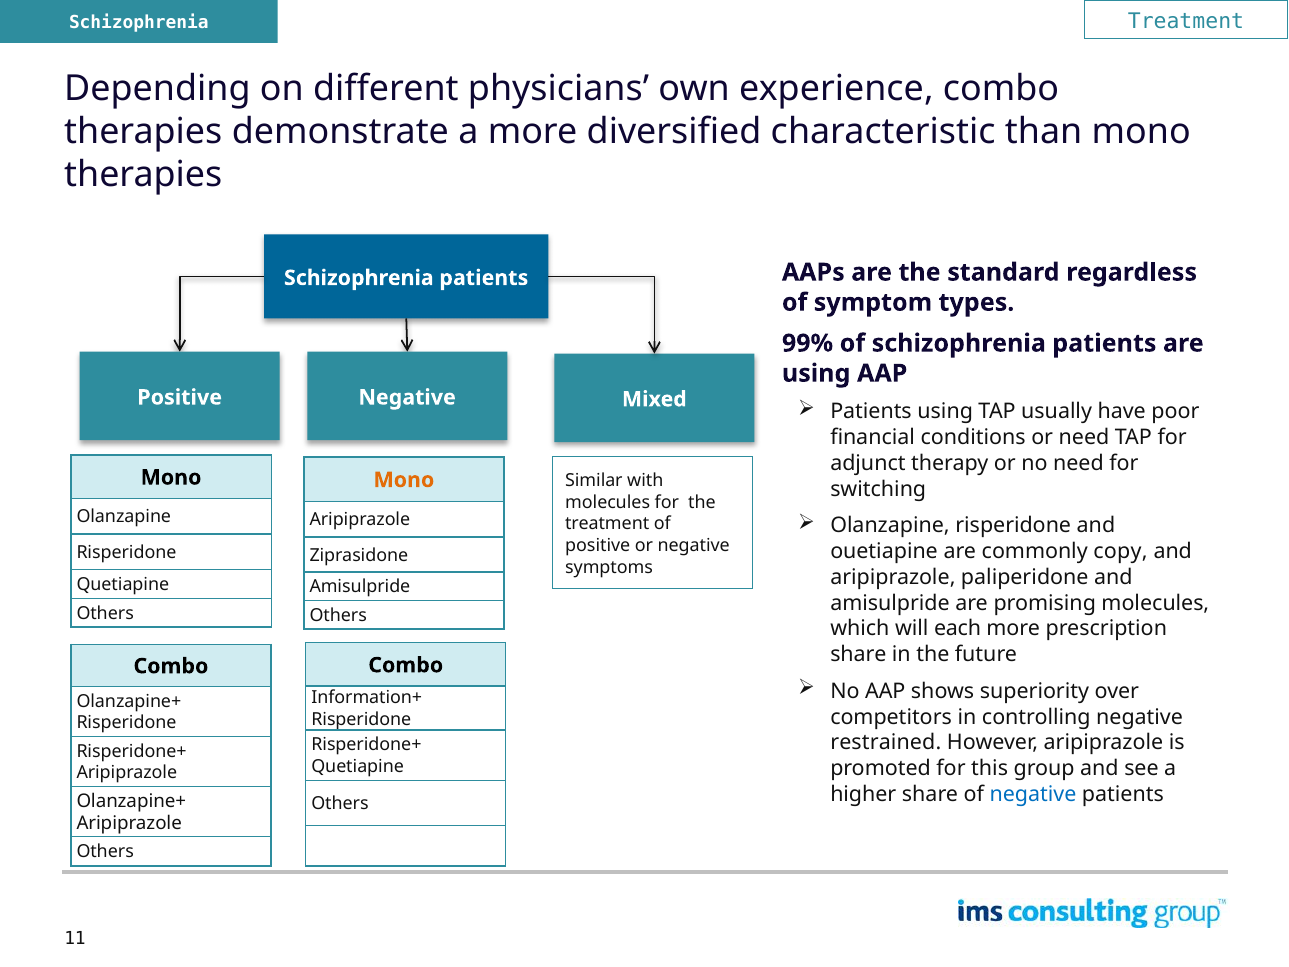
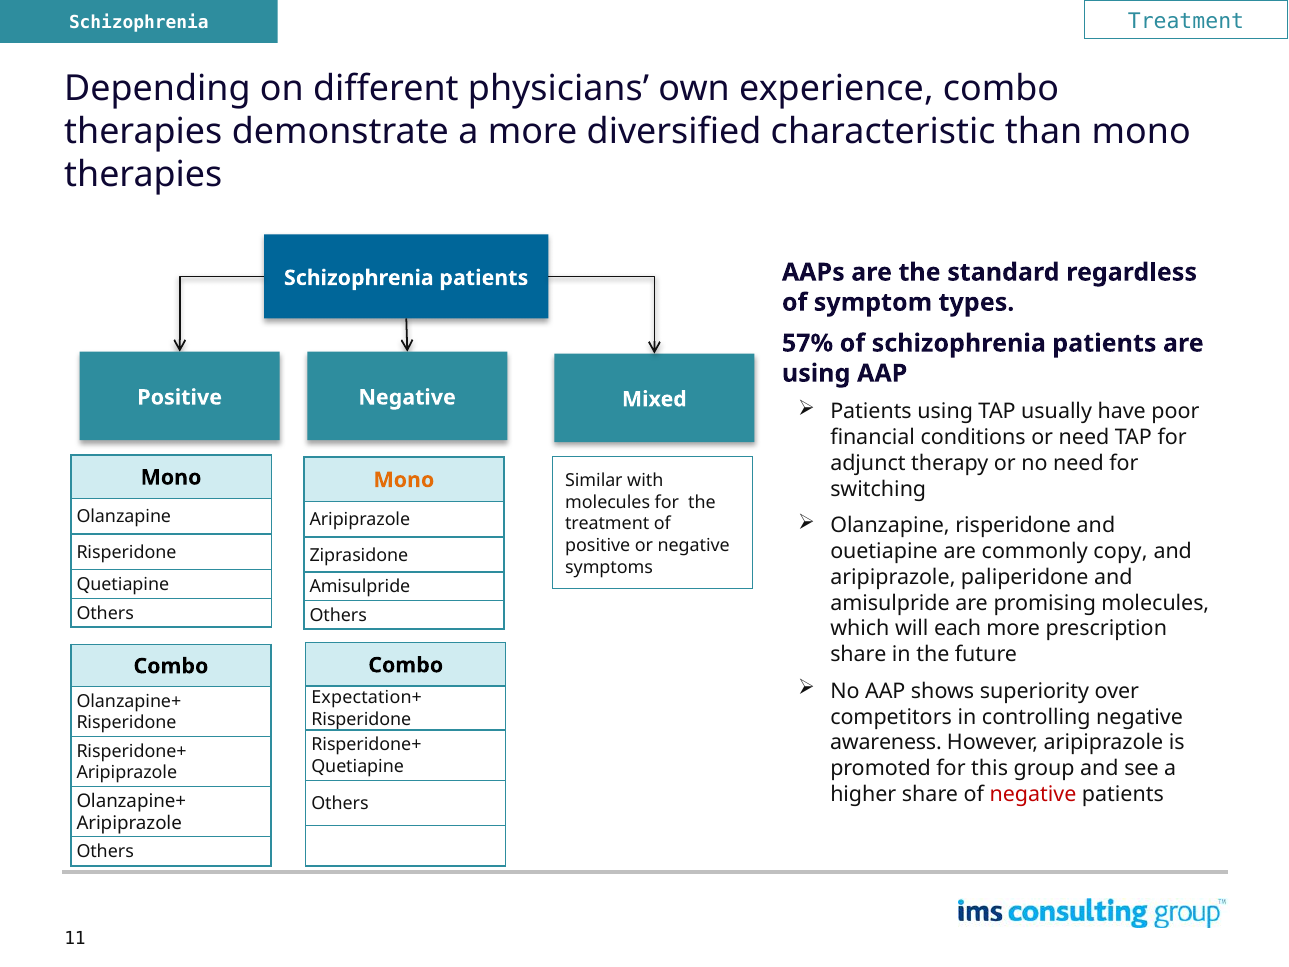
99%: 99% -> 57% (808, 343)
Information+: Information+ -> Expectation+ (367, 698)
restrained: restrained -> awareness (886, 743)
negative colour: blue -> red (1033, 794)
